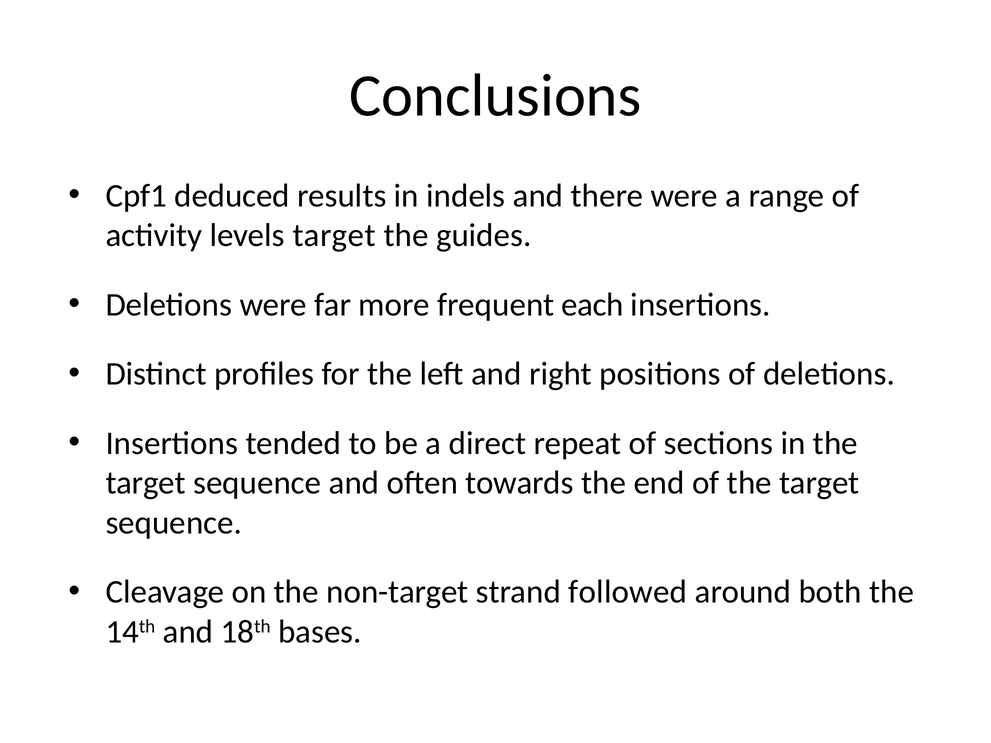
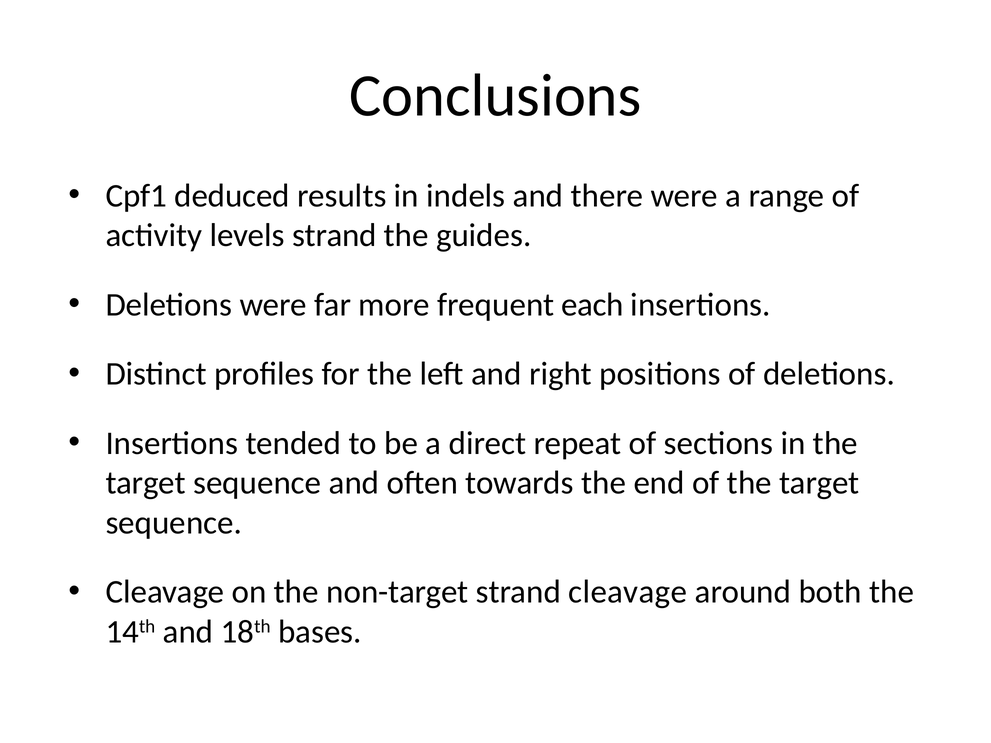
levels target: target -> strand (334, 235)
strand followed: followed -> cleavage (628, 592)
